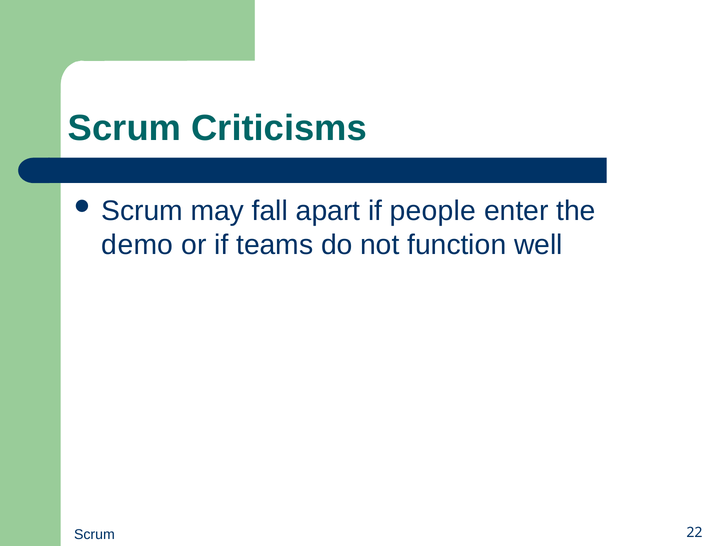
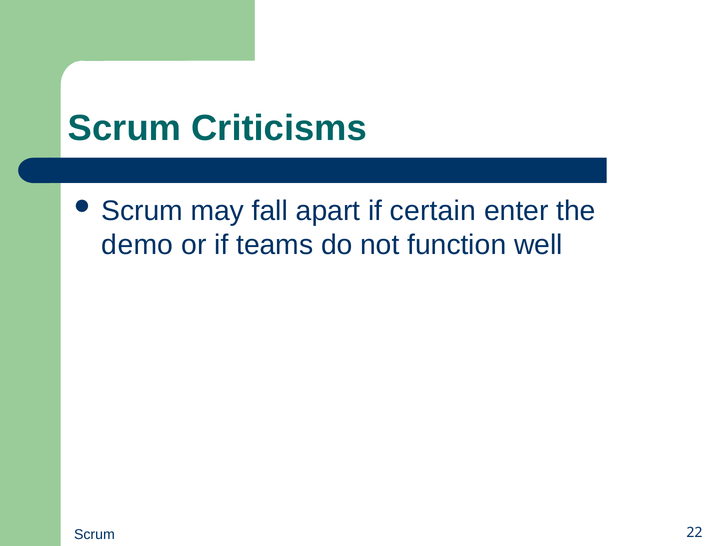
people: people -> certain (433, 211)
